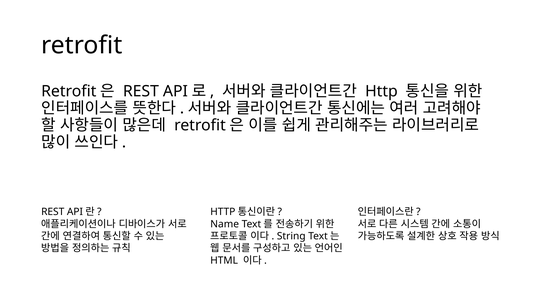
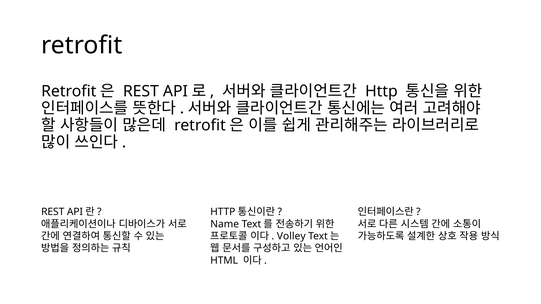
String: String -> Volley (291, 236)
